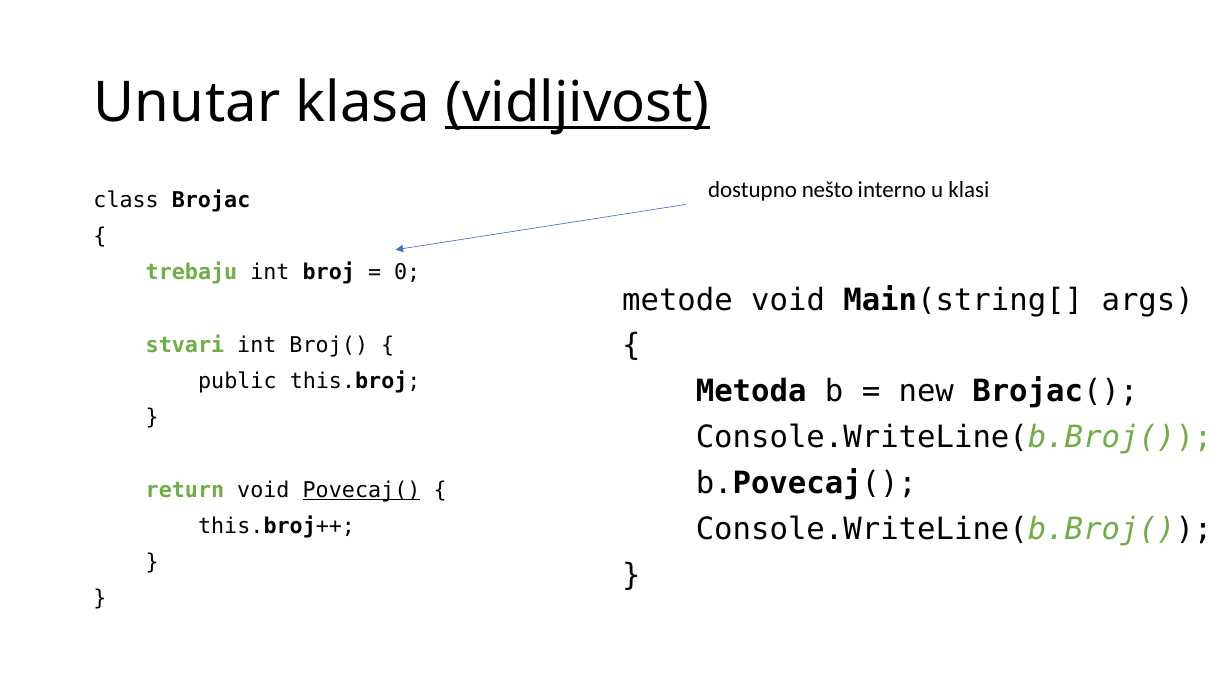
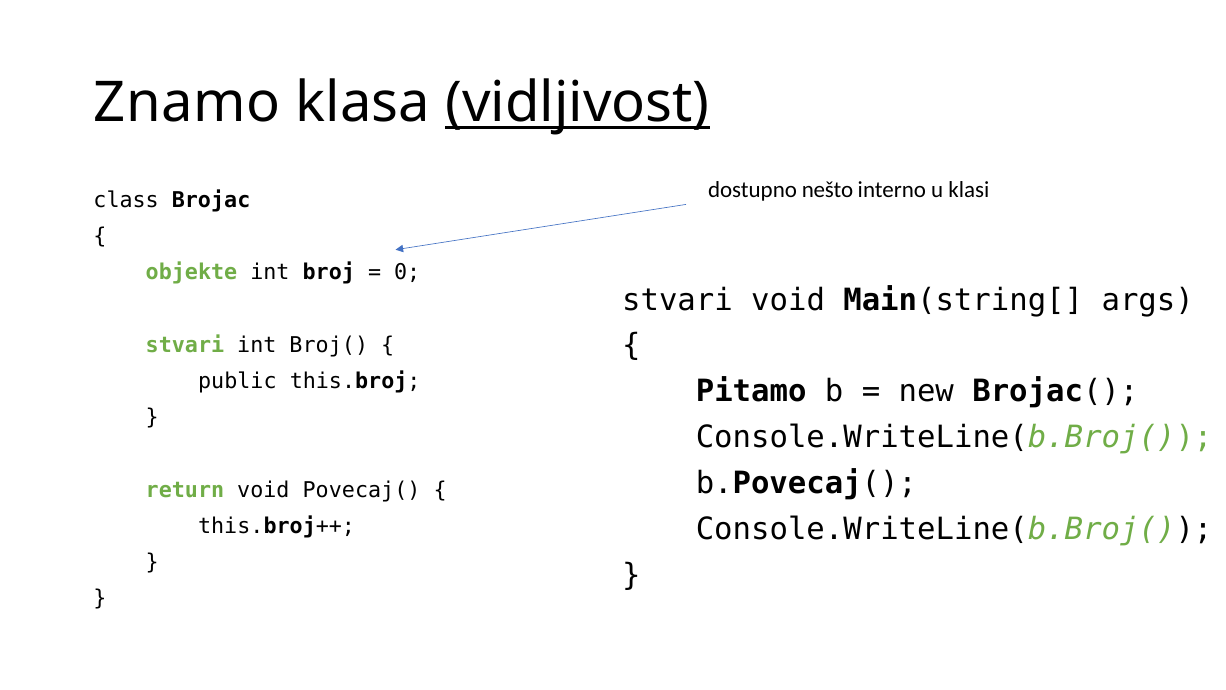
Unutar: Unutar -> Znamo (187, 103)
trebaju: trebaju -> objekte (191, 272)
metode: metode -> stvari (677, 300)
Metoda: Metoda -> Pitamo (751, 391)
Povecaj( underline: present -> none (362, 490)
